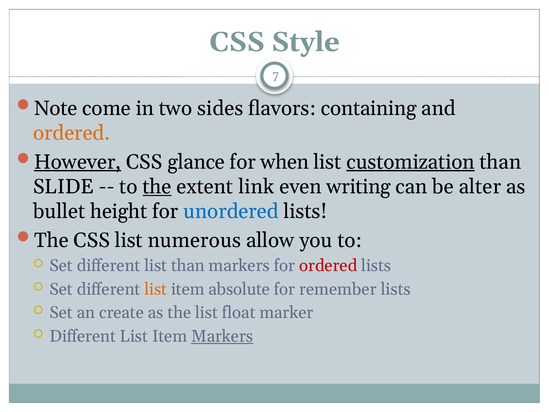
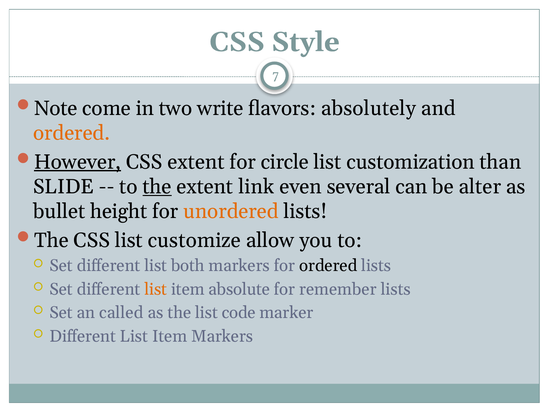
sides: sides -> write (220, 108)
containing: containing -> absolutely (369, 108)
CSS glance: glance -> extent (196, 162)
when: when -> circle (285, 162)
customization underline: present -> none (410, 162)
writing: writing -> several (359, 186)
unordered colour: blue -> orange (231, 211)
numerous: numerous -> customize (194, 240)
list than: than -> both (188, 266)
ordered colour: red -> black (328, 266)
create: create -> called (121, 312)
float: float -> code (239, 312)
Markers underline: present -> none (222, 336)
